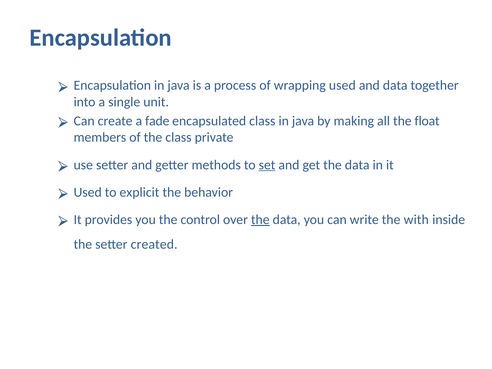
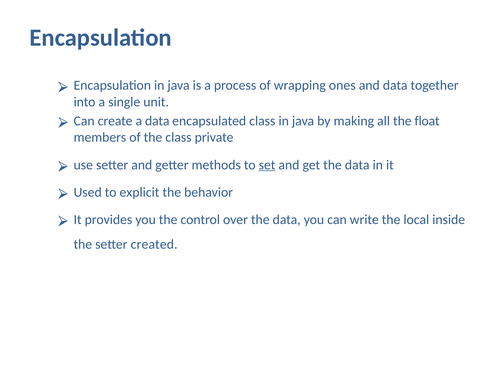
wrapping used: used -> ones (342, 85)
a fade: fade -> data (157, 121)
the underline: present -> none (260, 220)
with: with -> local (416, 220)
